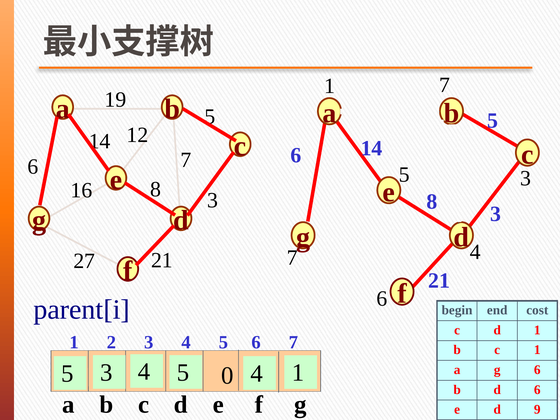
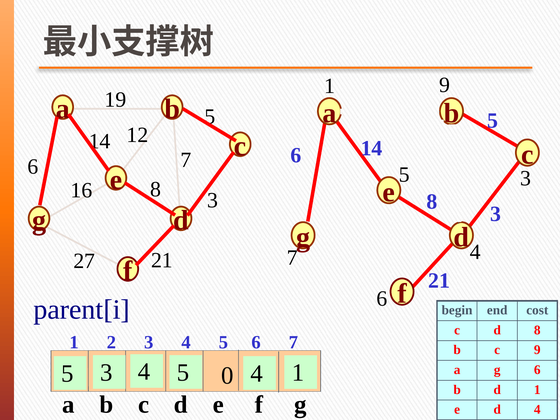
1 7: 7 -> 9 (444, 85)
d 1: 1 -> 8 (537, 330)
c 1: 1 -> 9 (537, 350)
d 6: 6 -> 1 (537, 390)
d 9: 9 -> 4 (537, 410)
